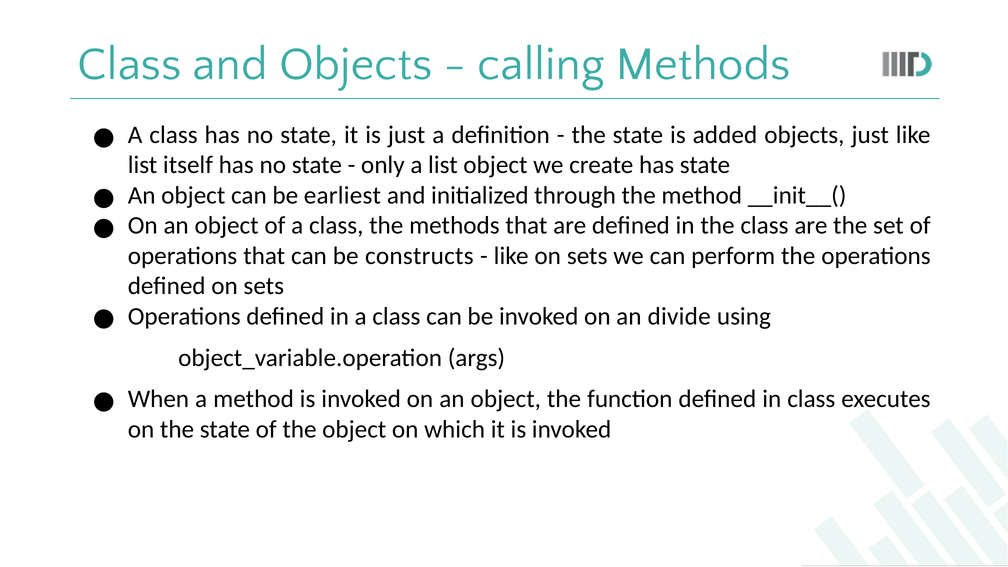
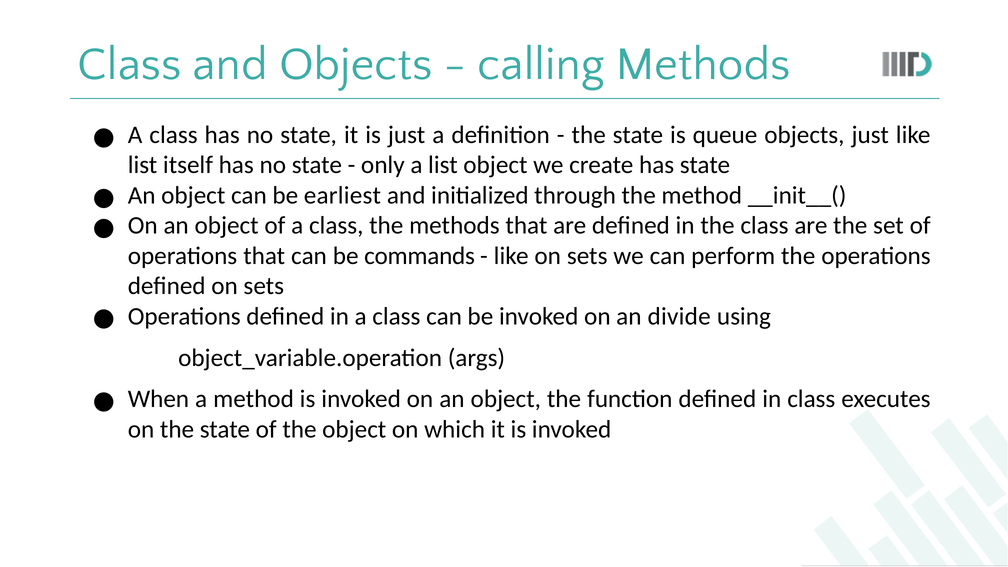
added: added -> queue (725, 135)
constructs: constructs -> commands (420, 256)
